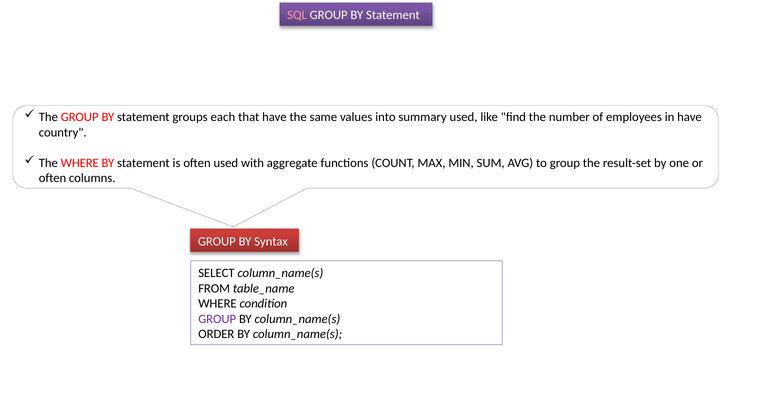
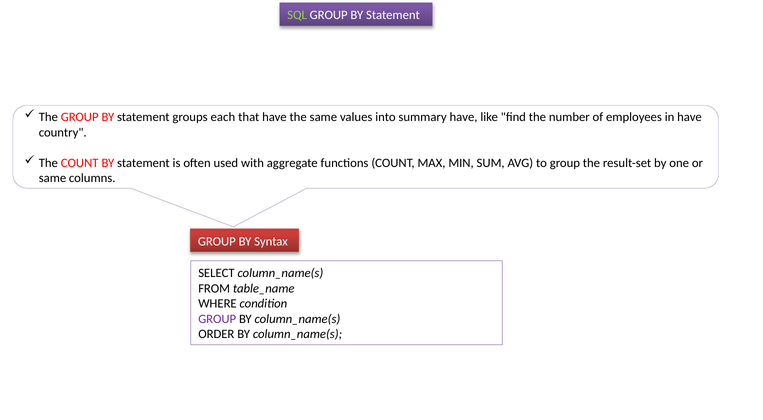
SQL colour: pink -> light green (297, 15)
summary used: used -> have (464, 117)
The WHERE: WHERE -> COUNT (80, 163)
often: often -> same (52, 178)
